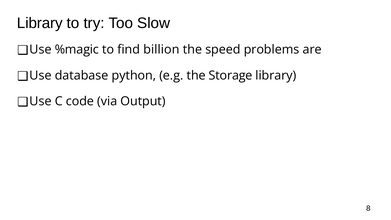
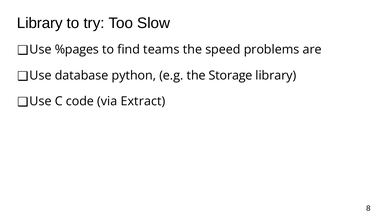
%magic: %magic -> %pages (77, 50)
billion: billion -> teams (161, 50)
Output: Output -> Extract (143, 101)
